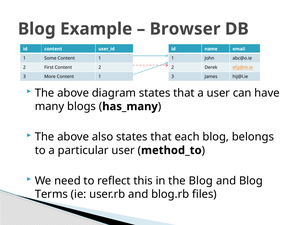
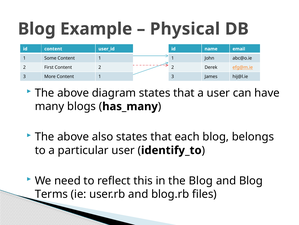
Browser: Browser -> Physical (185, 29)
method_to: method_to -> identify_to (171, 150)
